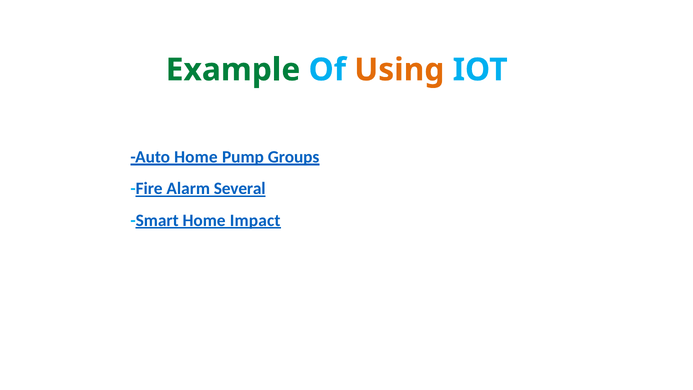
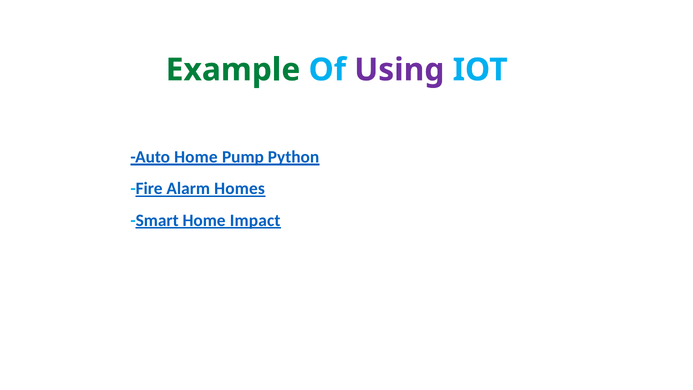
Using colour: orange -> purple (399, 70)
Groups: Groups -> Python (294, 157)
Several: Several -> Homes (240, 189)
